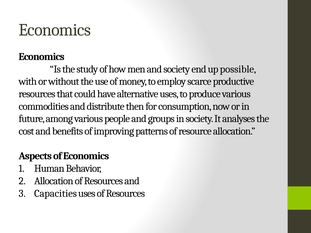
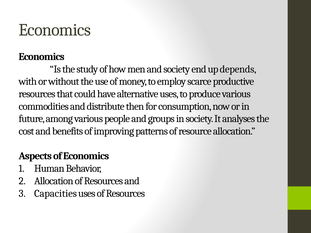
possible: possible -> depends (238, 69)
